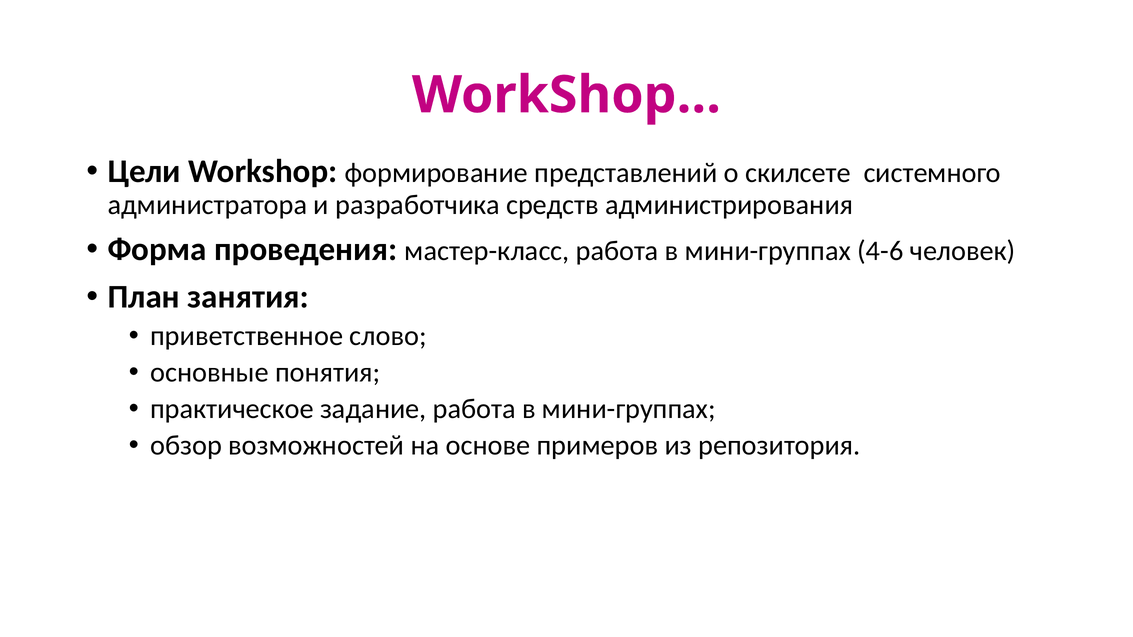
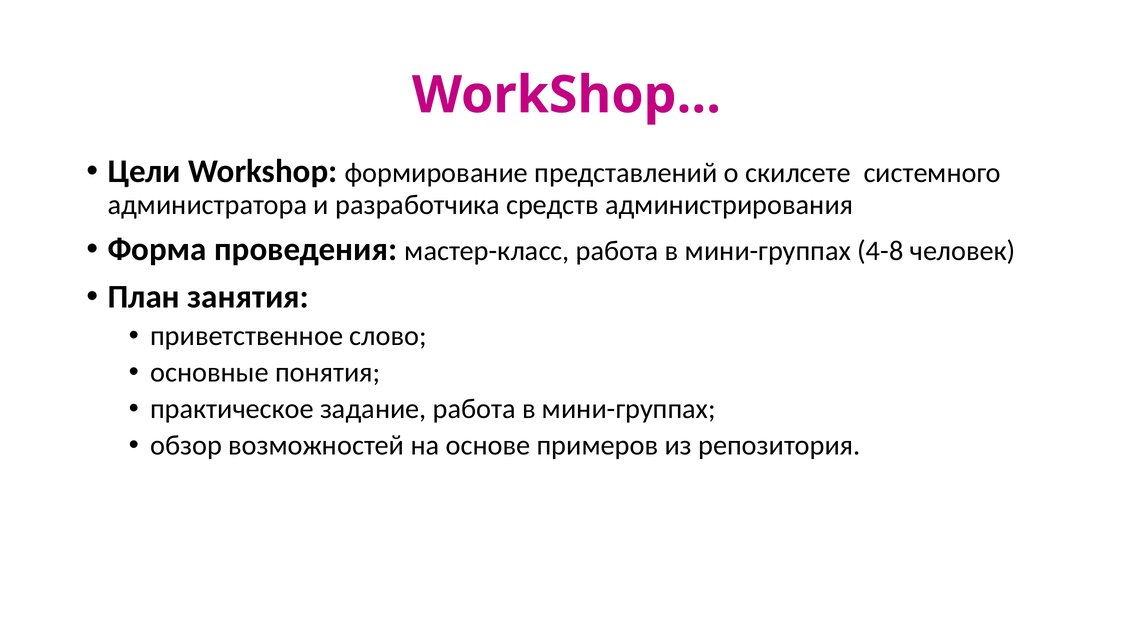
4-6: 4-6 -> 4-8 (880, 251)
